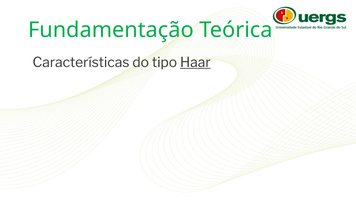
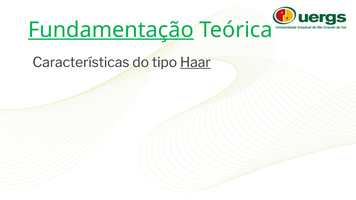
Fundamentação underline: none -> present (111, 30)
